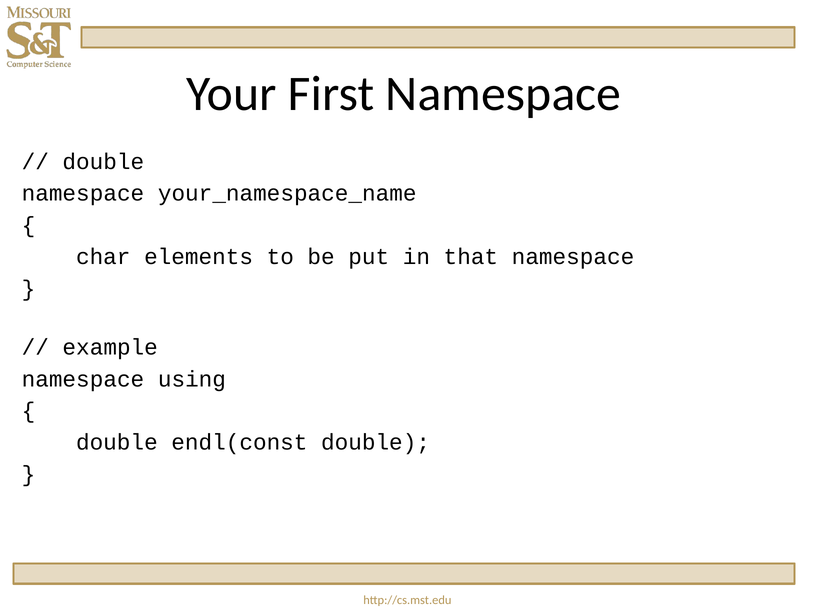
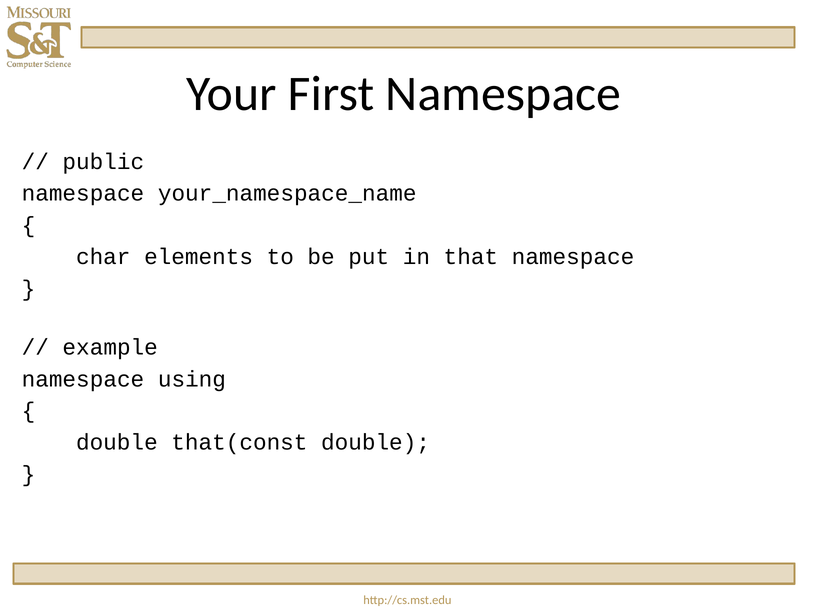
double: double -> public (103, 162)
endl(const: endl(const -> that(const (239, 443)
